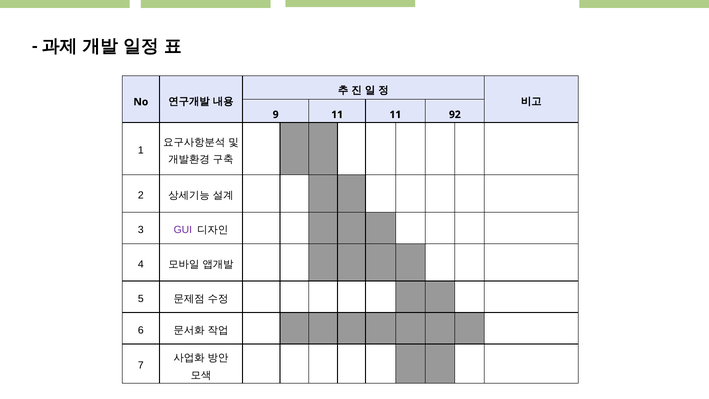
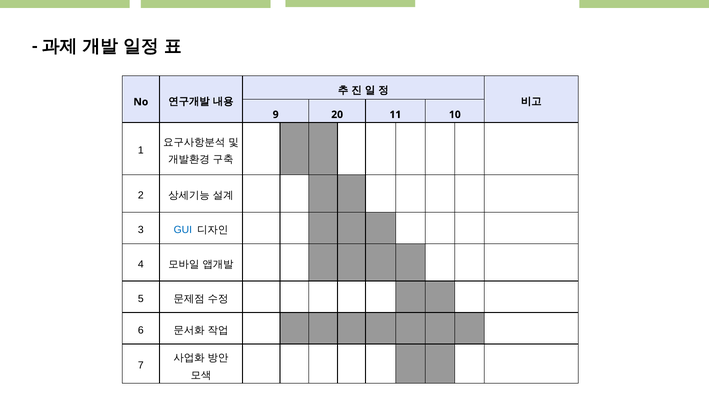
9 11: 11 -> 20 (337, 115)
92: 92 -> 10 (455, 115)
GUI colour: purple -> blue (183, 230)
